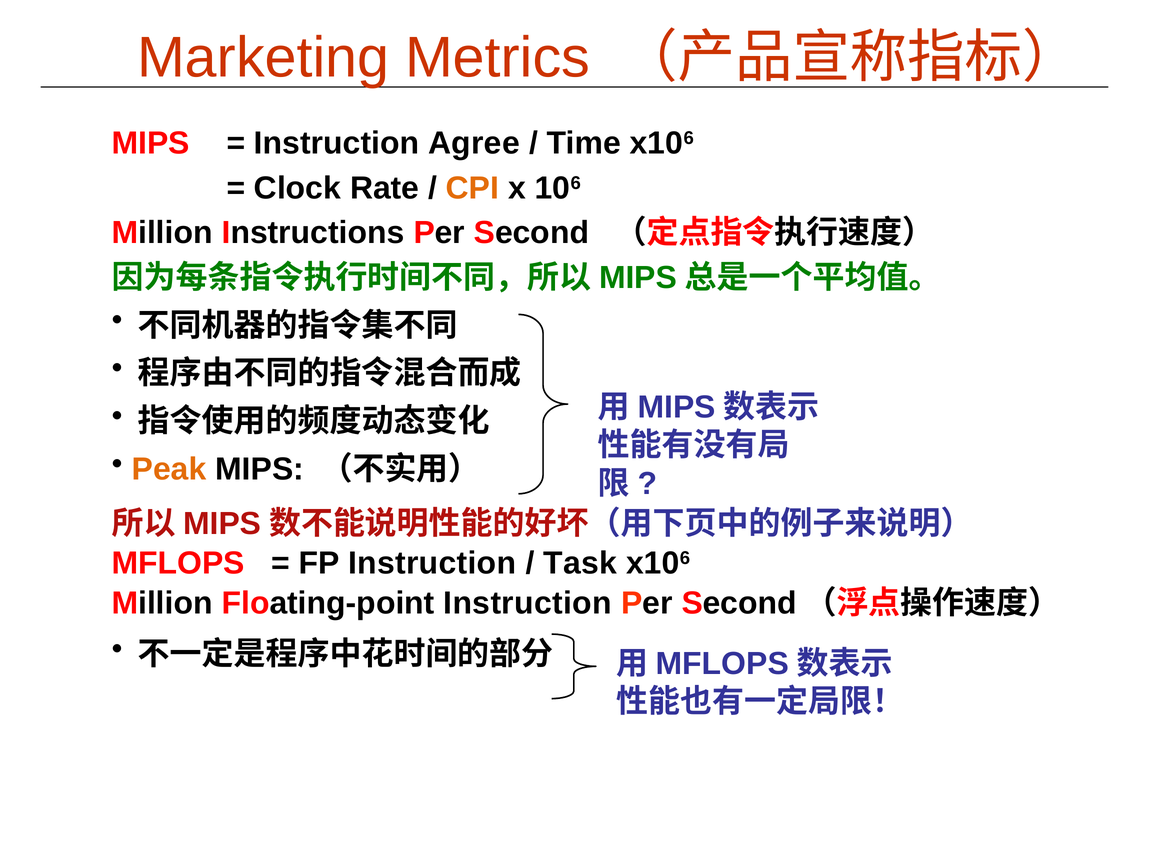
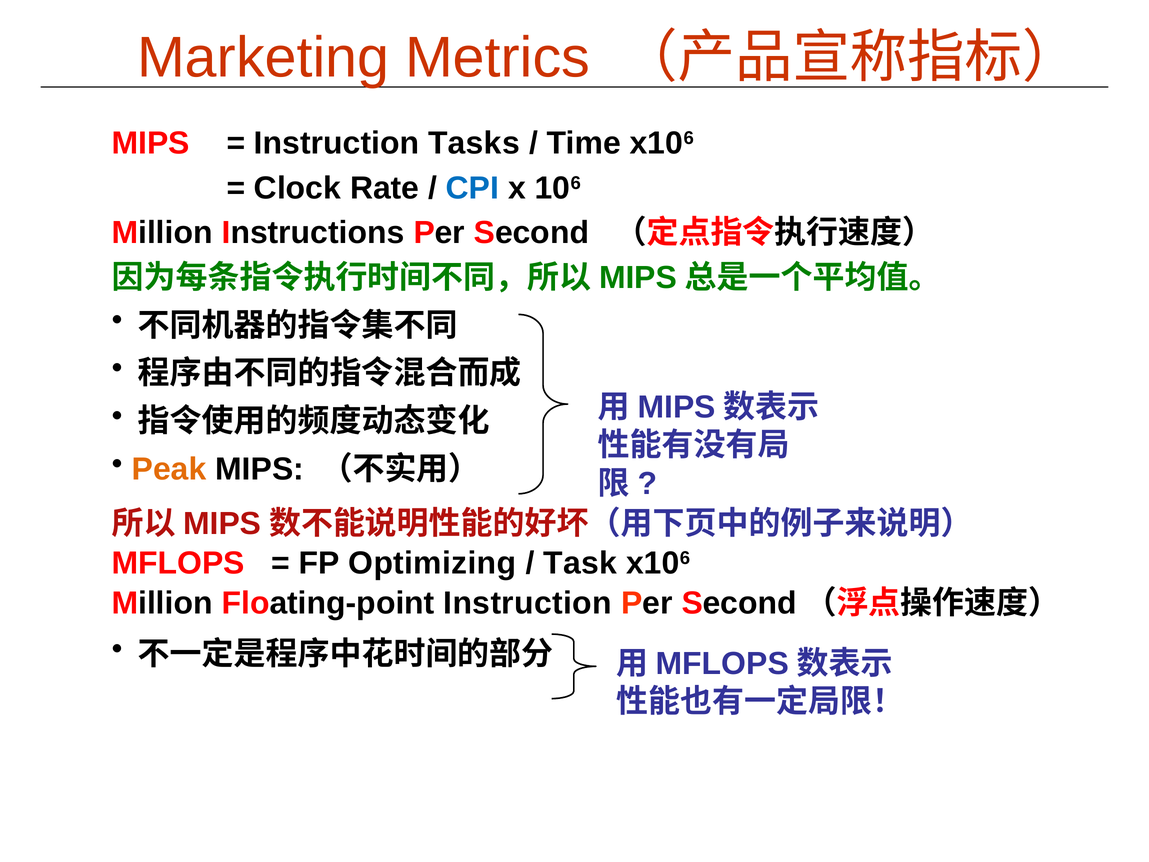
Agree: Agree -> Tasks (474, 143)
CPI colour: orange -> blue (472, 188)
FP Instruction: Instruction -> Optimizing (432, 563)
